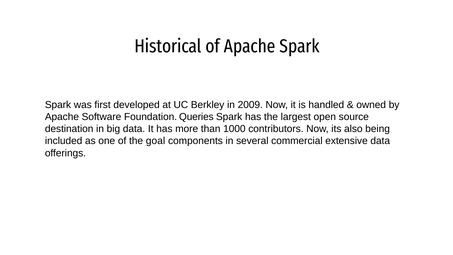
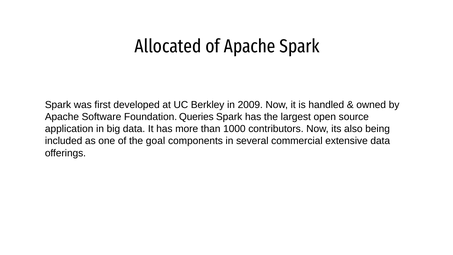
Historical: Historical -> Allocated (168, 46)
destination: destination -> application (69, 129)
